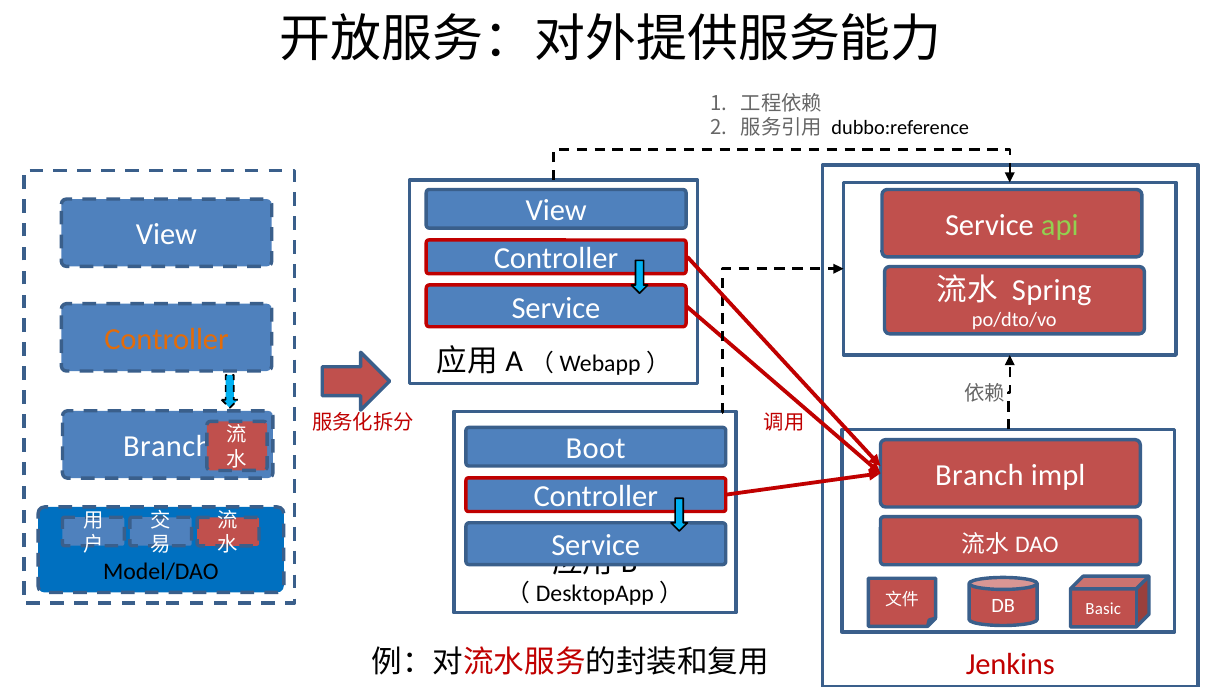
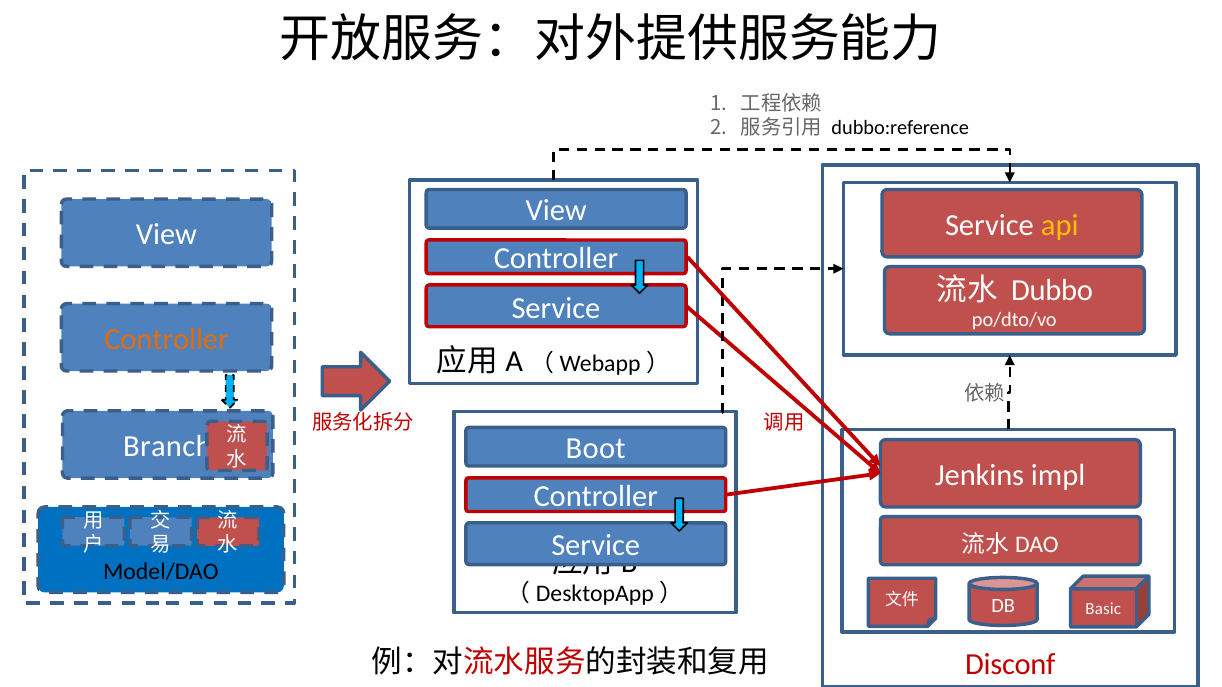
api colour: light green -> yellow (1060, 225)
Spring: Spring -> Dubbo (1052, 290)
Branch: Branch -> Jenkins (980, 476)
Jenkins: Jenkins -> Disconf (1010, 665)
